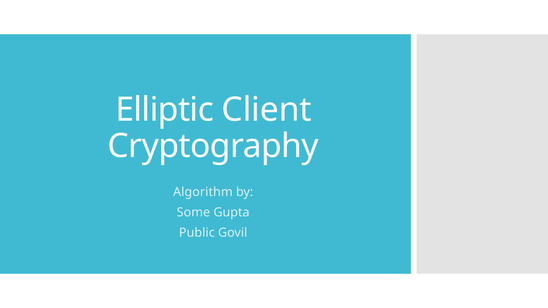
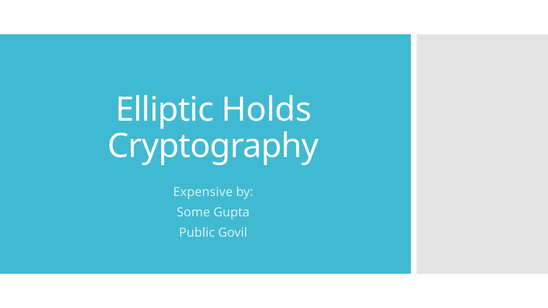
Client: Client -> Holds (267, 110)
Algorithm: Algorithm -> Expensive (203, 192)
